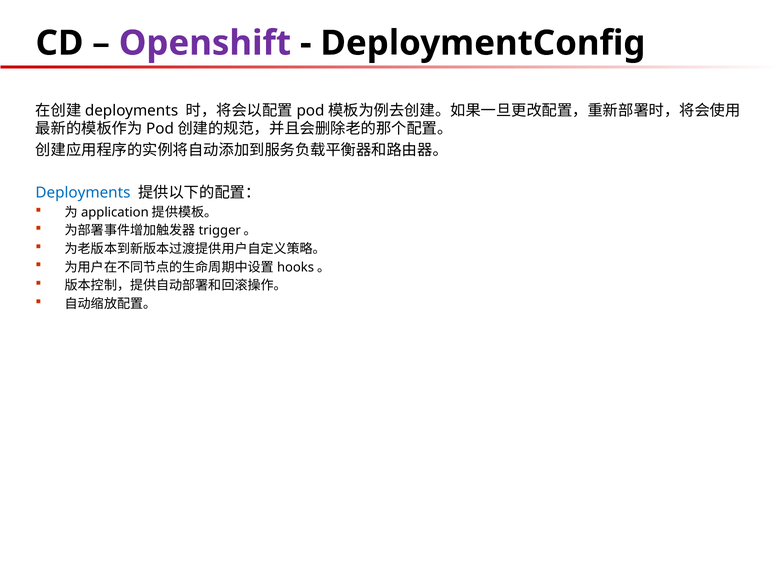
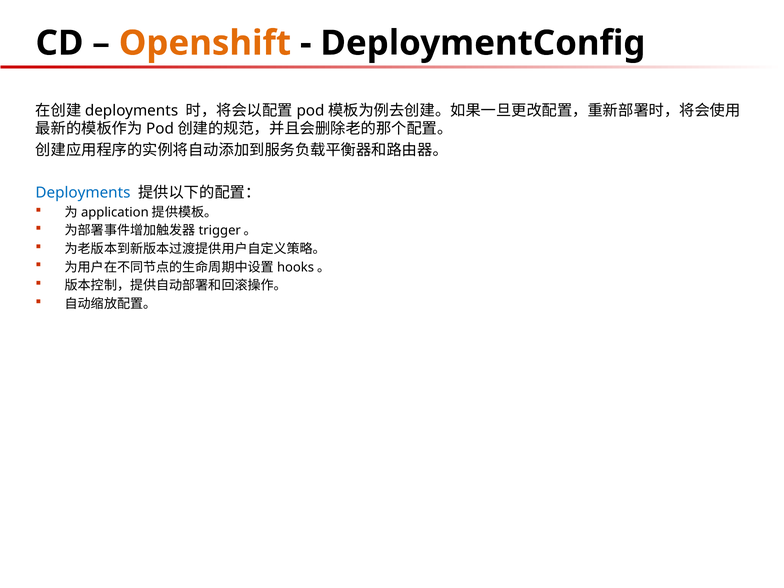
Openshift colour: purple -> orange (205, 43)
